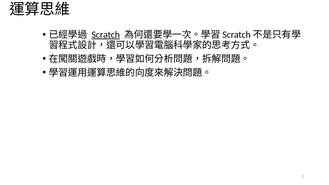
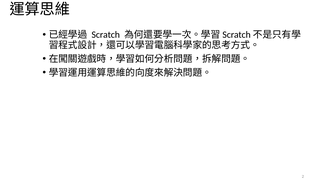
Scratch underline: present -> none (106, 35)
